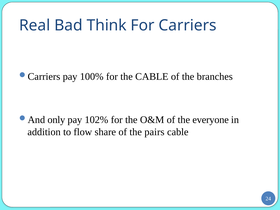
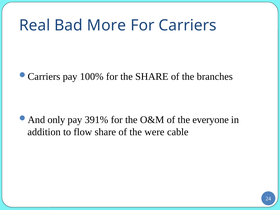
Think: Think -> More (107, 25)
the CABLE: CABLE -> SHARE (152, 77)
102%: 102% -> 391% (96, 120)
pairs: pairs -> were (154, 132)
